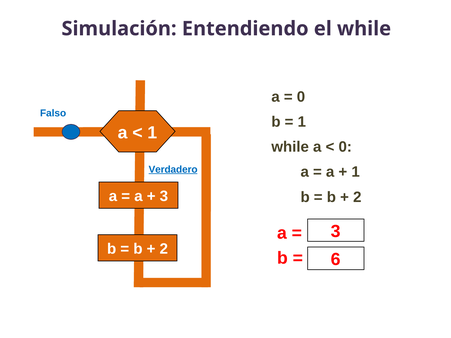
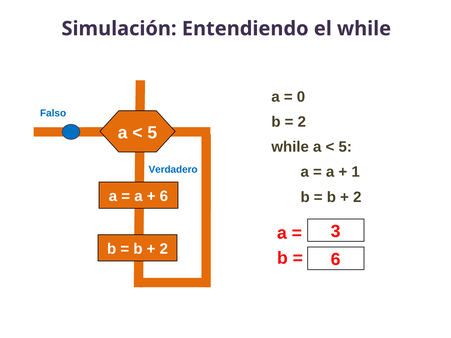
1: 1 -> 2 (302, 122)
1: 1 -> 5 (152, 133)
0: 0 -> 5 (345, 147)
Verdadero underline: present -> none (173, 170)
3: 3 -> 6 (164, 196)
